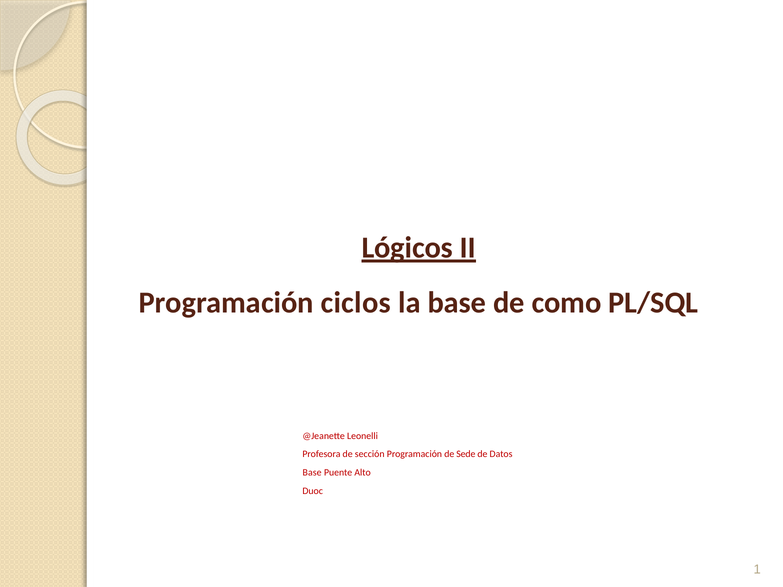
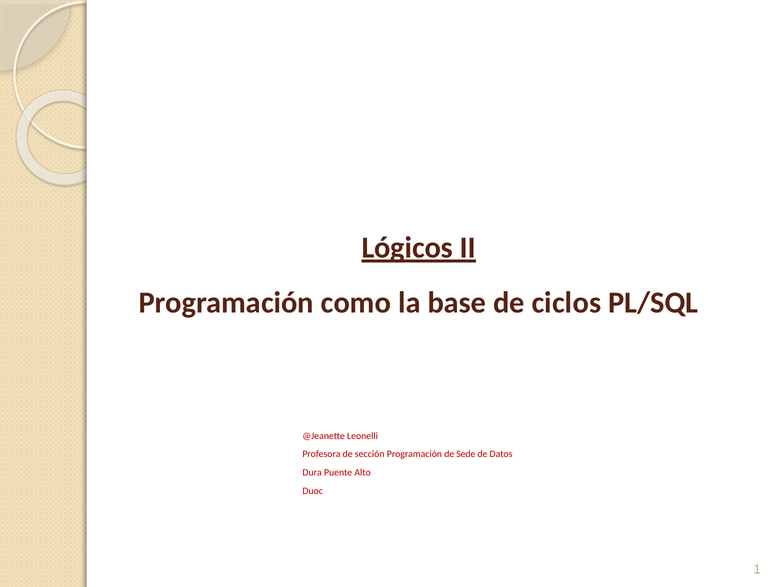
ciclos: ciclos -> como (356, 303)
como: como -> ciclos (566, 303)
Base: Base -> Dura (312, 473)
